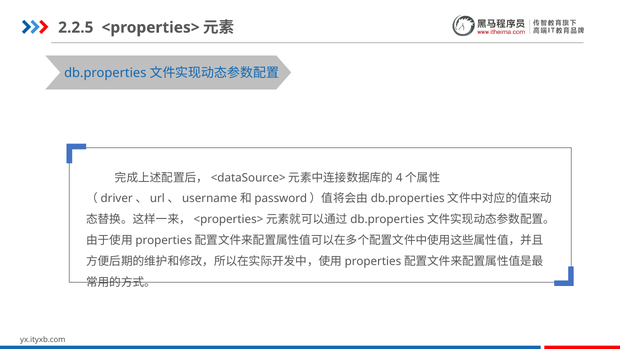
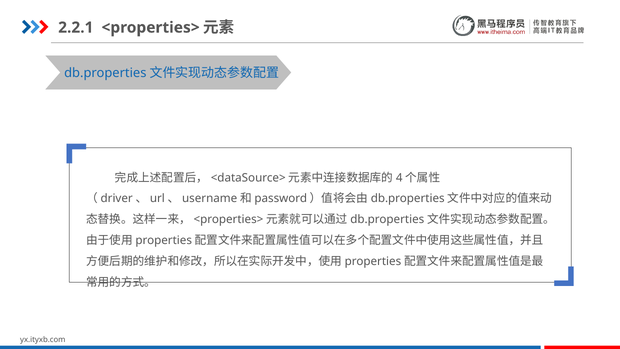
2.2.5: 2.2.5 -> 2.2.1 (76, 28)
